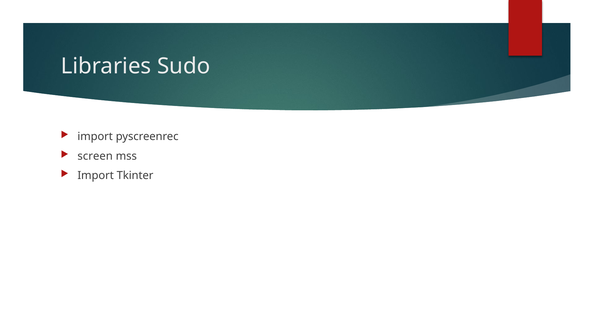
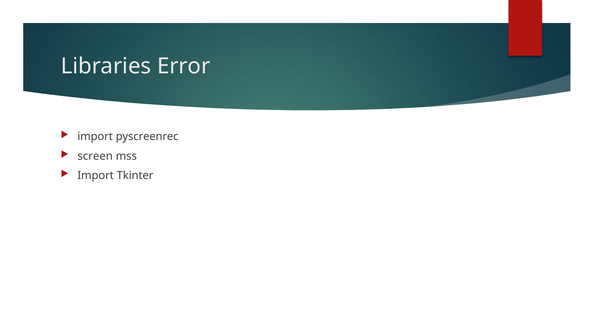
Sudo: Sudo -> Error (184, 66)
